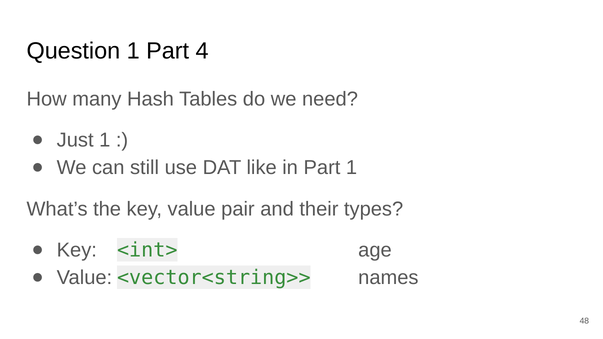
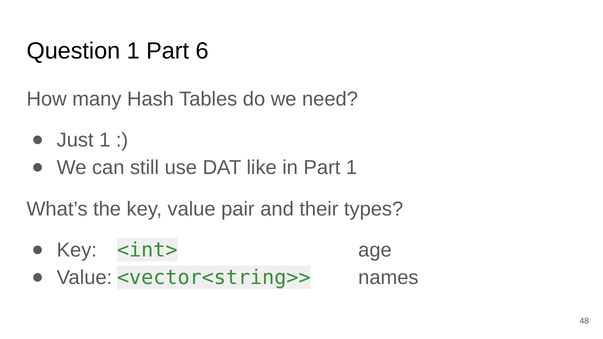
4: 4 -> 6 (202, 51)
